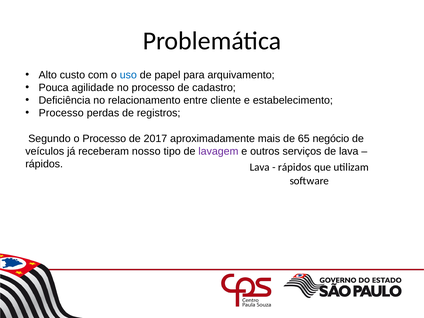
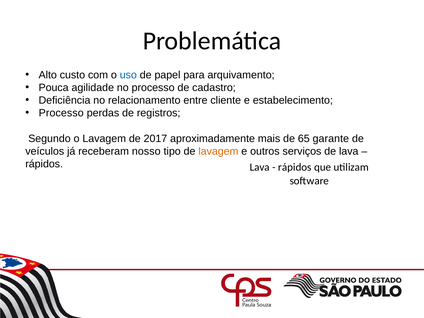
o Processo: Processo -> Lavagem (104, 139)
negócio: negócio -> garante (331, 139)
lavagem colour: purple -> orange (218, 151)
